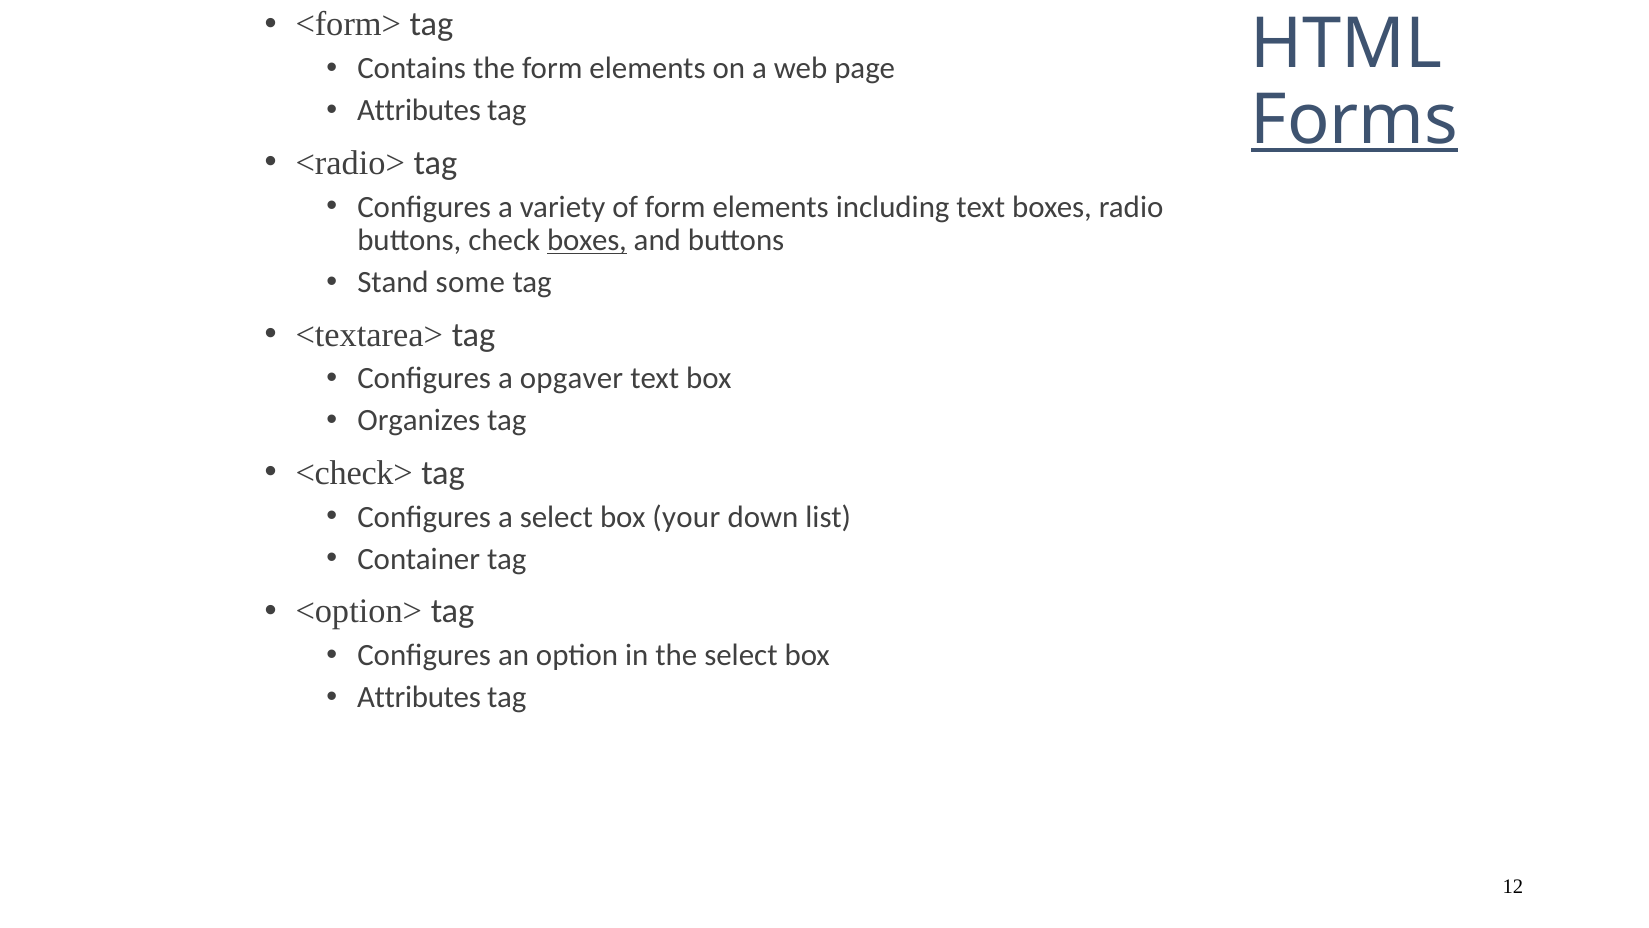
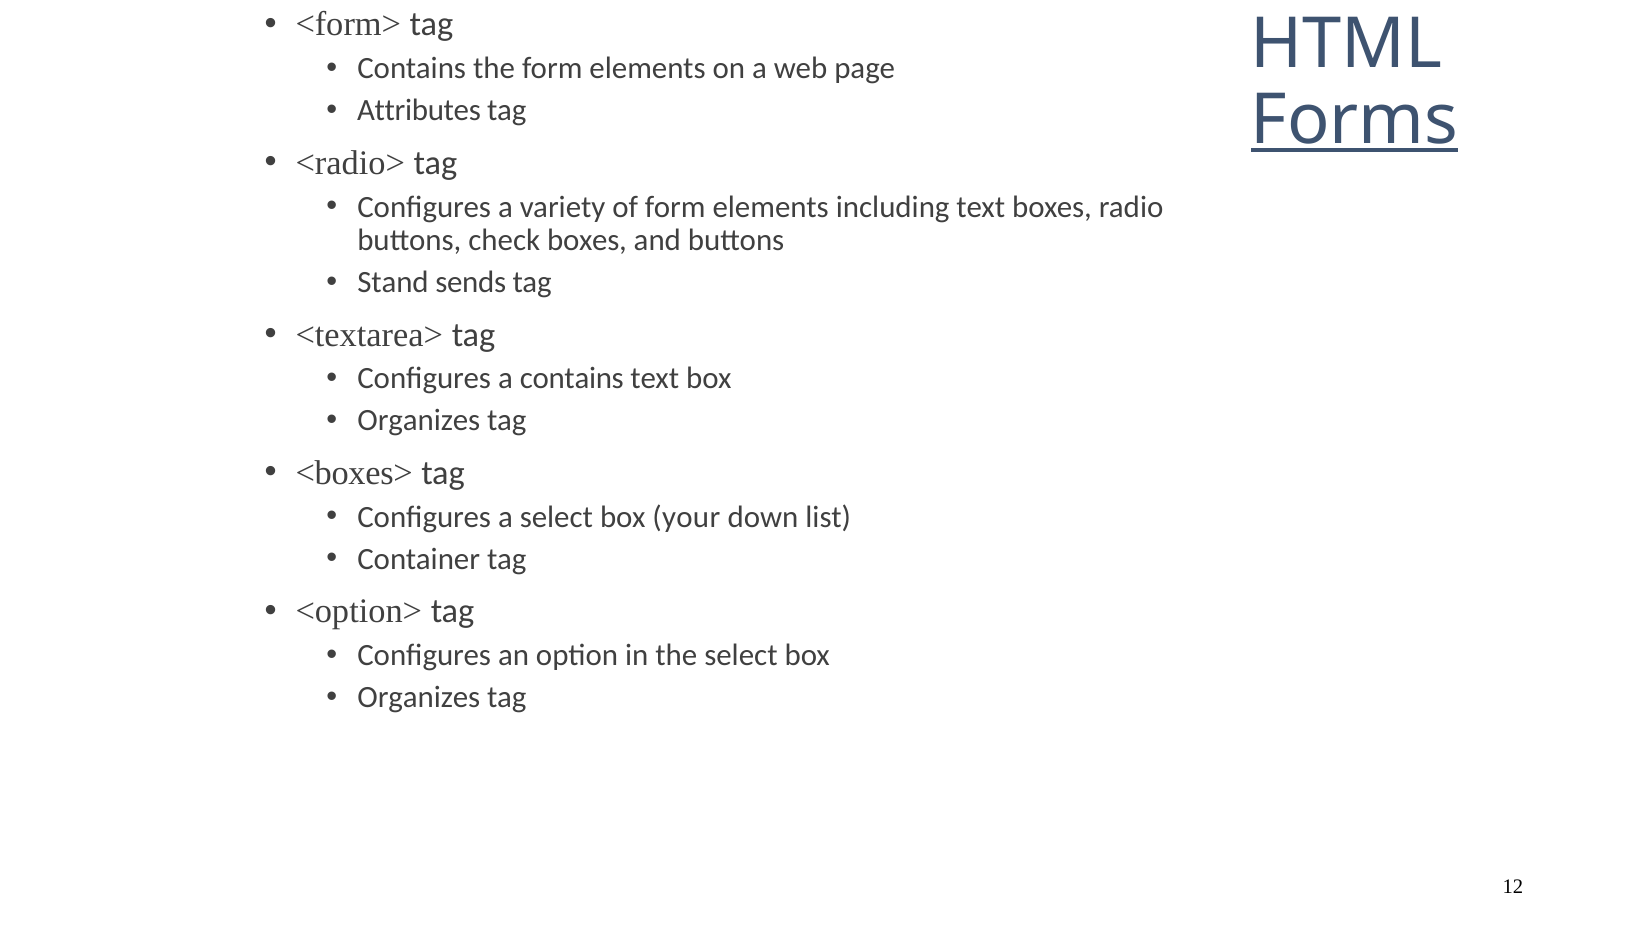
boxes underline: present -> none (587, 240)
some: some -> sends (471, 282)
a opgaver: opgaver -> contains (572, 378)
<check>: <check> -> <boxes> (354, 473)
Attributes: Attributes -> Organizes (419, 697)
